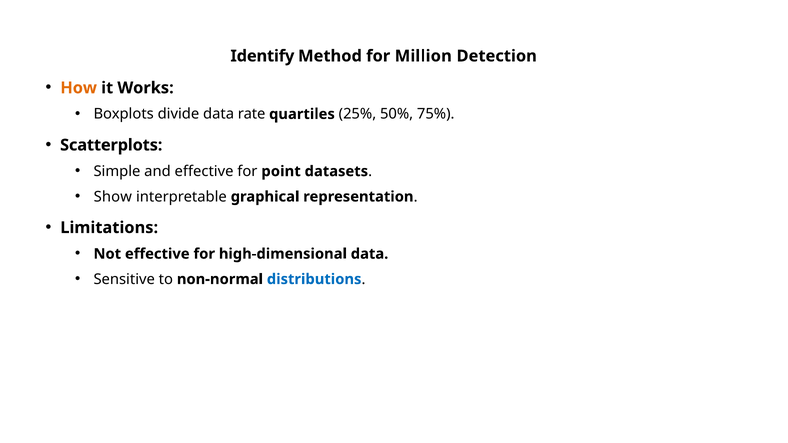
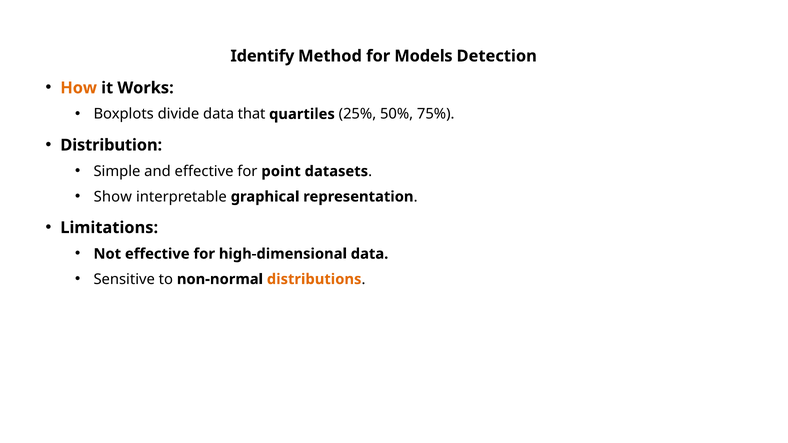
Million: Million -> Models (423, 56)
rate: rate -> that (252, 114)
Scatterplots: Scatterplots -> Distribution (111, 145)
distributions colour: blue -> orange (314, 279)
